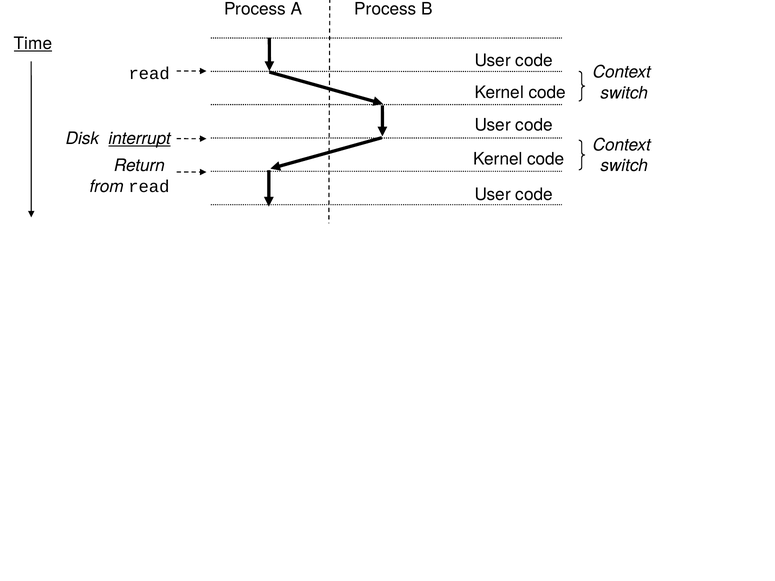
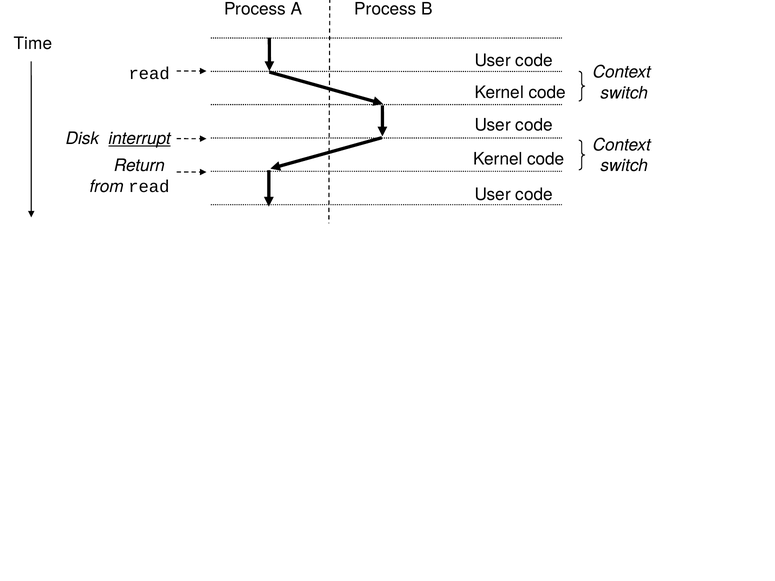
Time underline: present -> none (33, 44)
